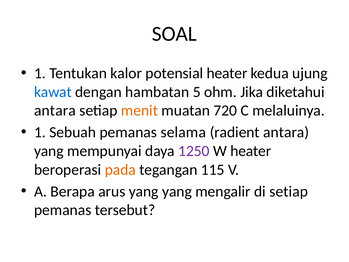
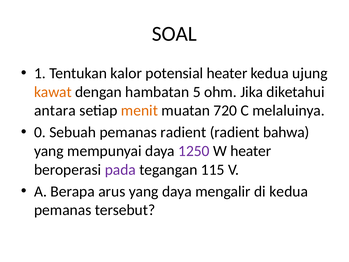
kawat colour: blue -> orange (53, 92)
1: 1 -> 0 (40, 132)
pemanas selama: selama -> radient (183, 132)
radient antara: antara -> bahwa (286, 132)
pada colour: orange -> purple (120, 169)
yang yang: yang -> daya (177, 191)
di setiap: setiap -> kedua (289, 191)
